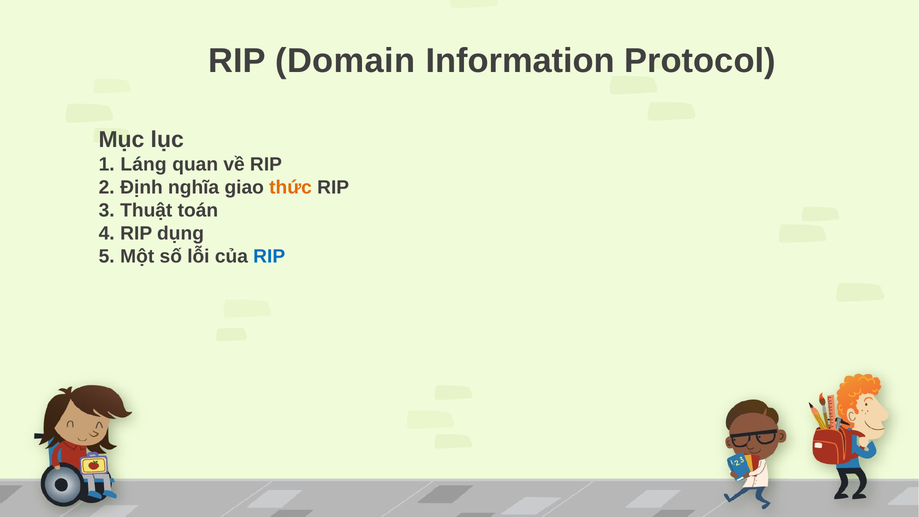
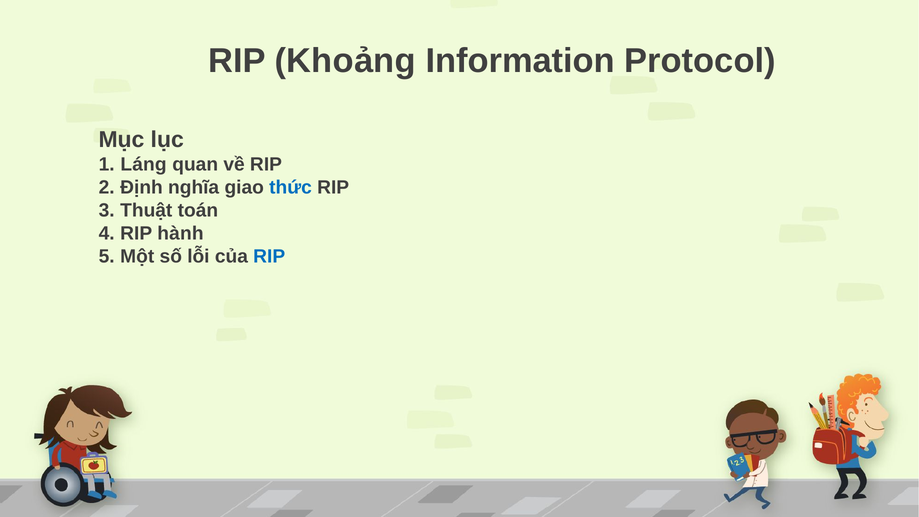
Domain: Domain -> Khoảng (345, 61)
thức colour: orange -> blue (290, 187)
dụng: dụng -> hành (180, 233)
